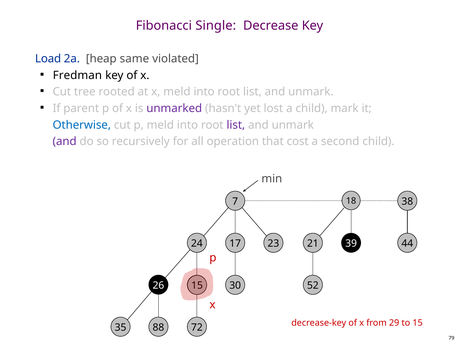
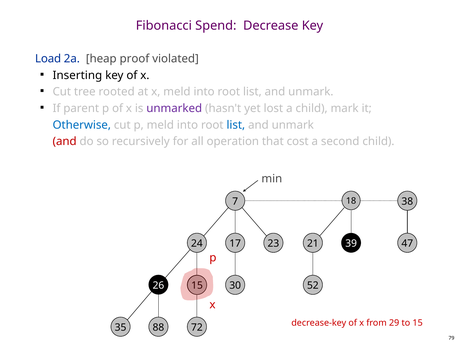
Single: Single -> Spend (216, 26)
same: same -> proof (134, 59)
Fredman: Fredman -> Inserting (77, 75)
list colour: purple -> blue (236, 125)
and colour: purple -> red (65, 142)
44: 44 -> 47 (407, 244)
